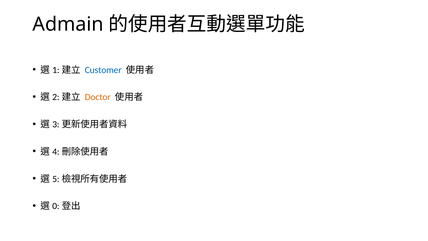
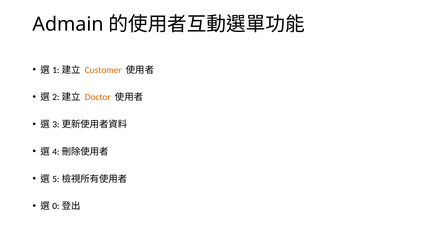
Customer colour: blue -> orange (103, 70)
